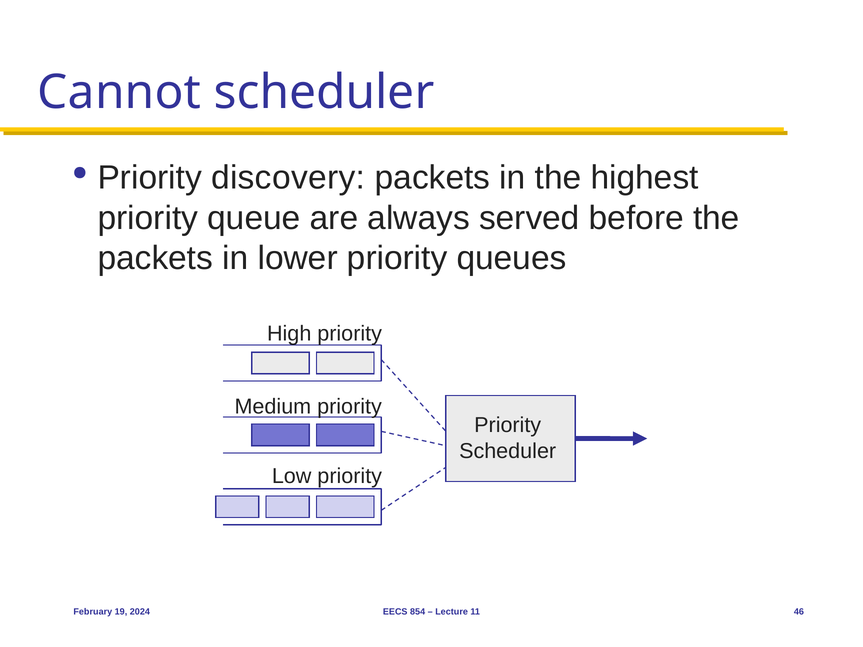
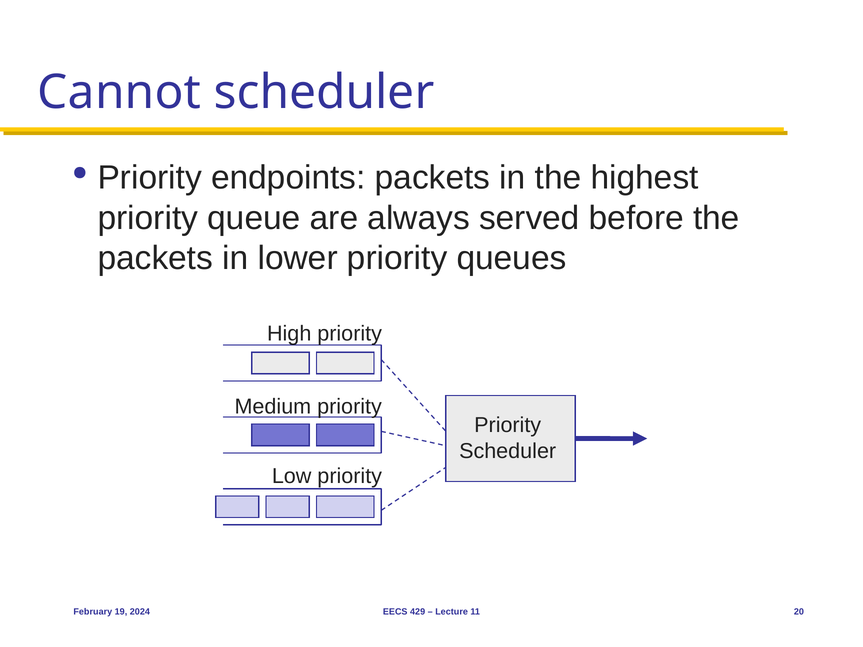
discovery: discovery -> endpoints (288, 178)
854: 854 -> 429 (418, 612)
46: 46 -> 20 (799, 612)
